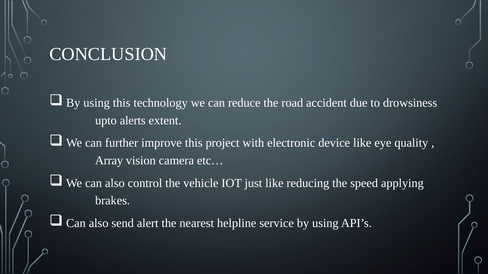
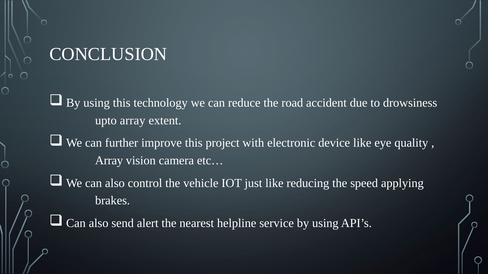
upto alerts: alerts -> array (133, 121)
